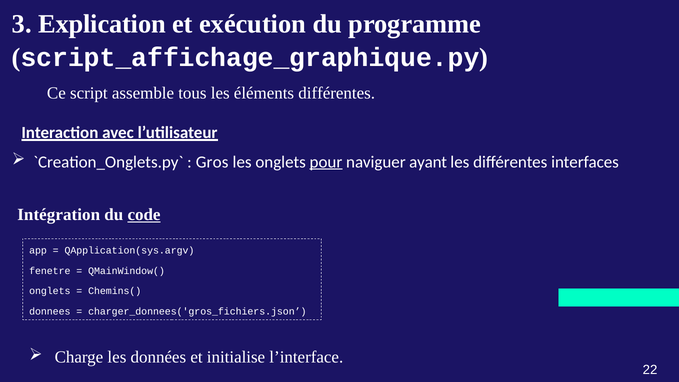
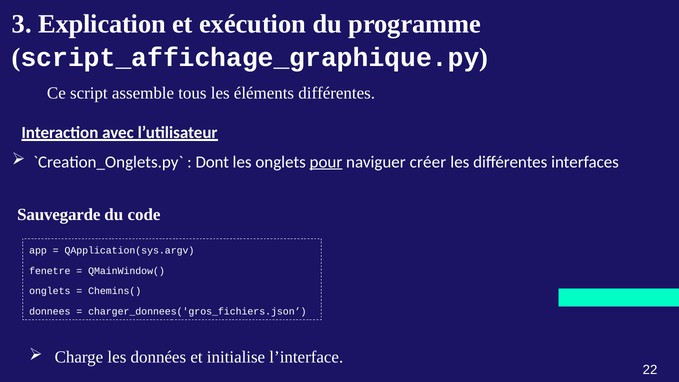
Gros: Gros -> Dont (212, 162)
ayant: ayant -> créer (428, 162)
Intégration: Intégration -> Sauvegarde (59, 215)
code underline: present -> none (144, 215)
